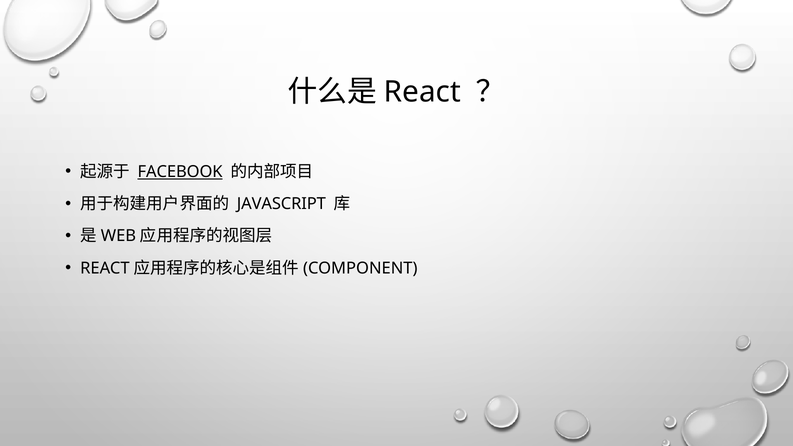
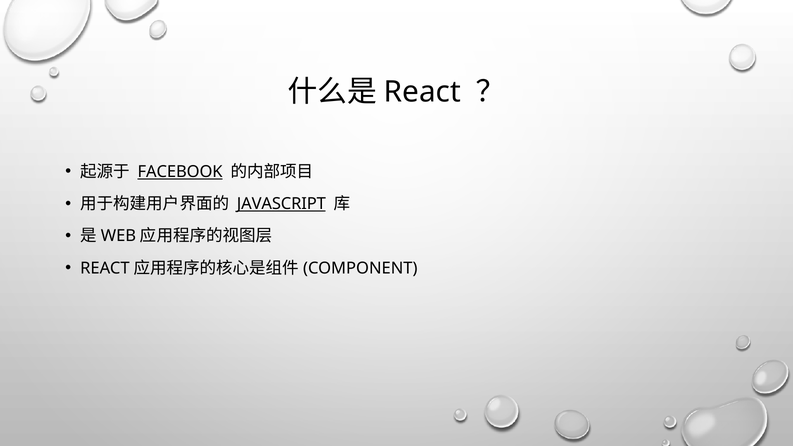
JAVASCRIPT underline: none -> present (281, 204)
